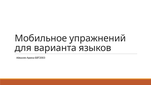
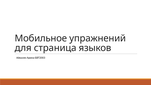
варианта: варианта -> страница (55, 48)
